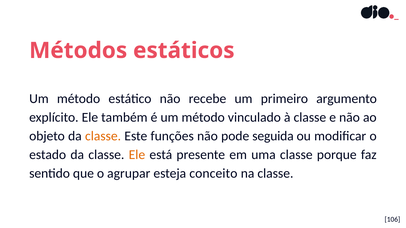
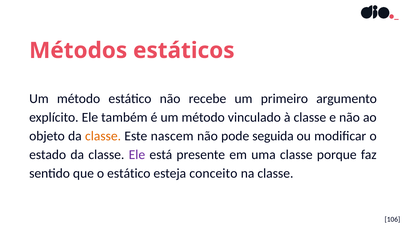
funções: funções -> nascem (172, 136)
Ele colour: orange -> purple (137, 155)
o agrupar: agrupar -> estático (129, 174)
